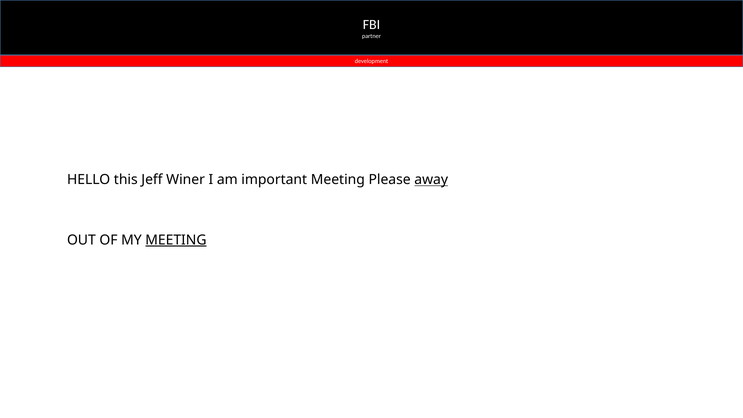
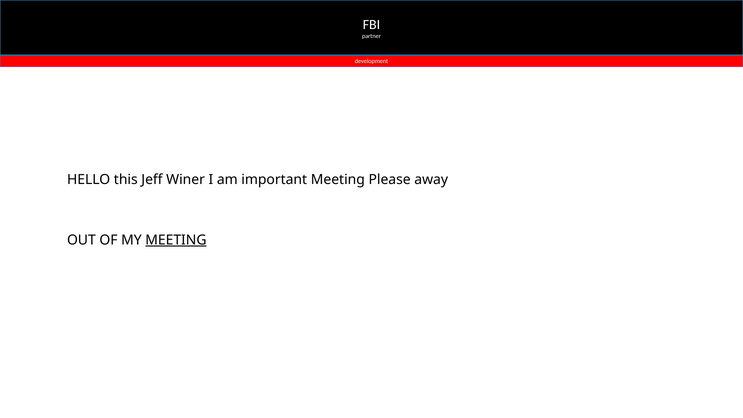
away underline: present -> none (431, 180)
